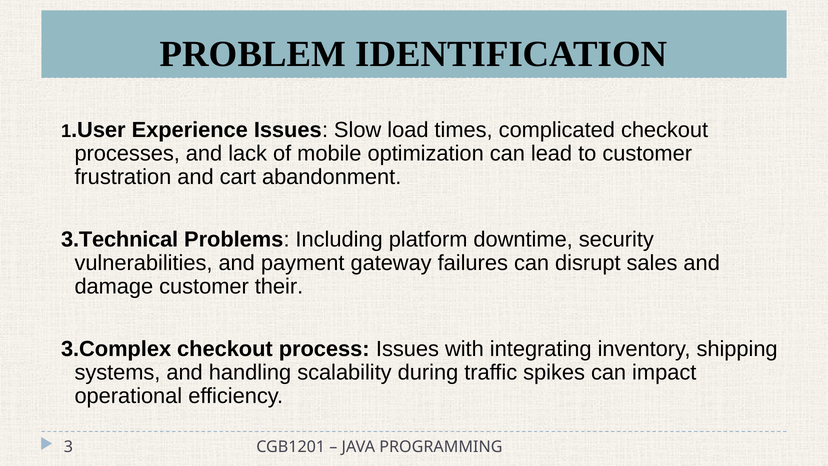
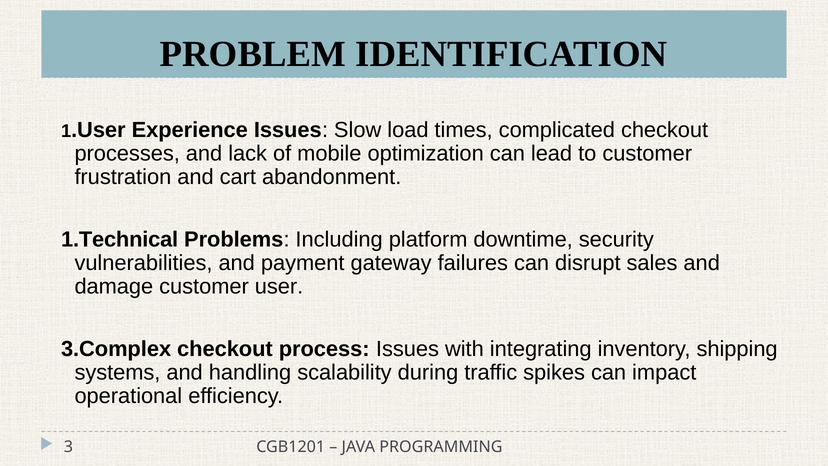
3.Technical: 3.Technical -> 1.Technical (120, 239)
their: their -> user (279, 286)
